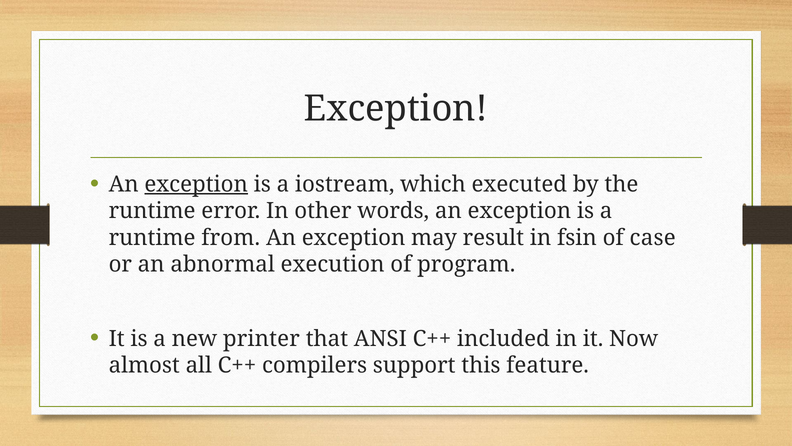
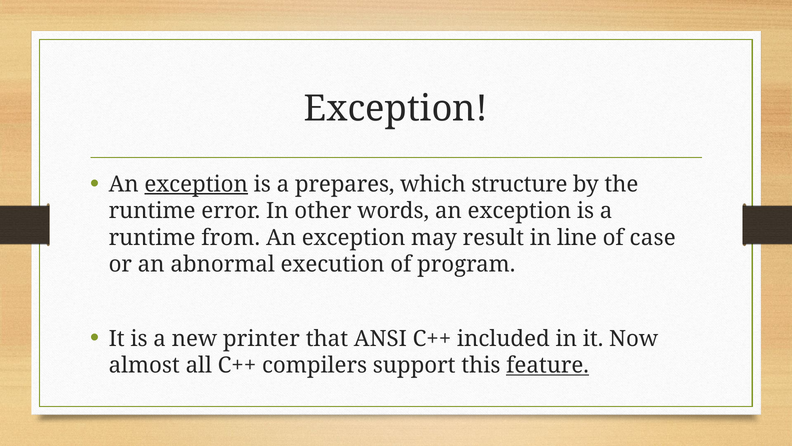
iostream: iostream -> prepares (345, 184)
executed: executed -> structure (519, 184)
fsin: fsin -> line (577, 238)
feature underline: none -> present (548, 365)
